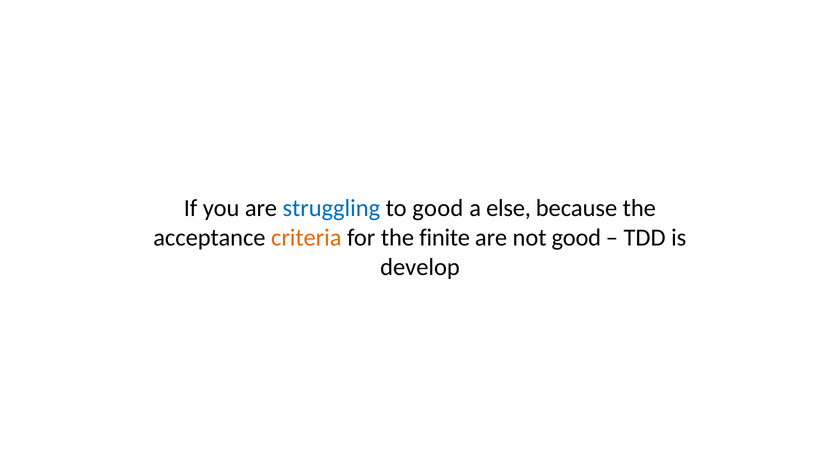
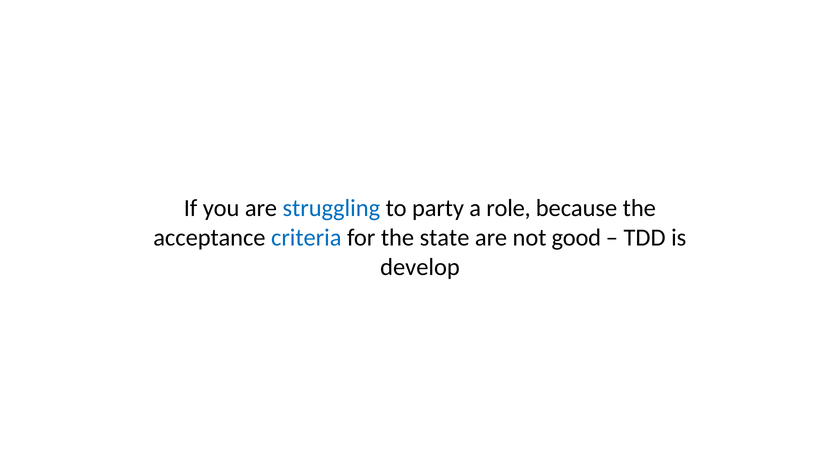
to good: good -> party (438, 208)
else: else -> role (509, 208)
criteria colour: orange -> blue (306, 237)
finite: finite -> state (445, 237)
